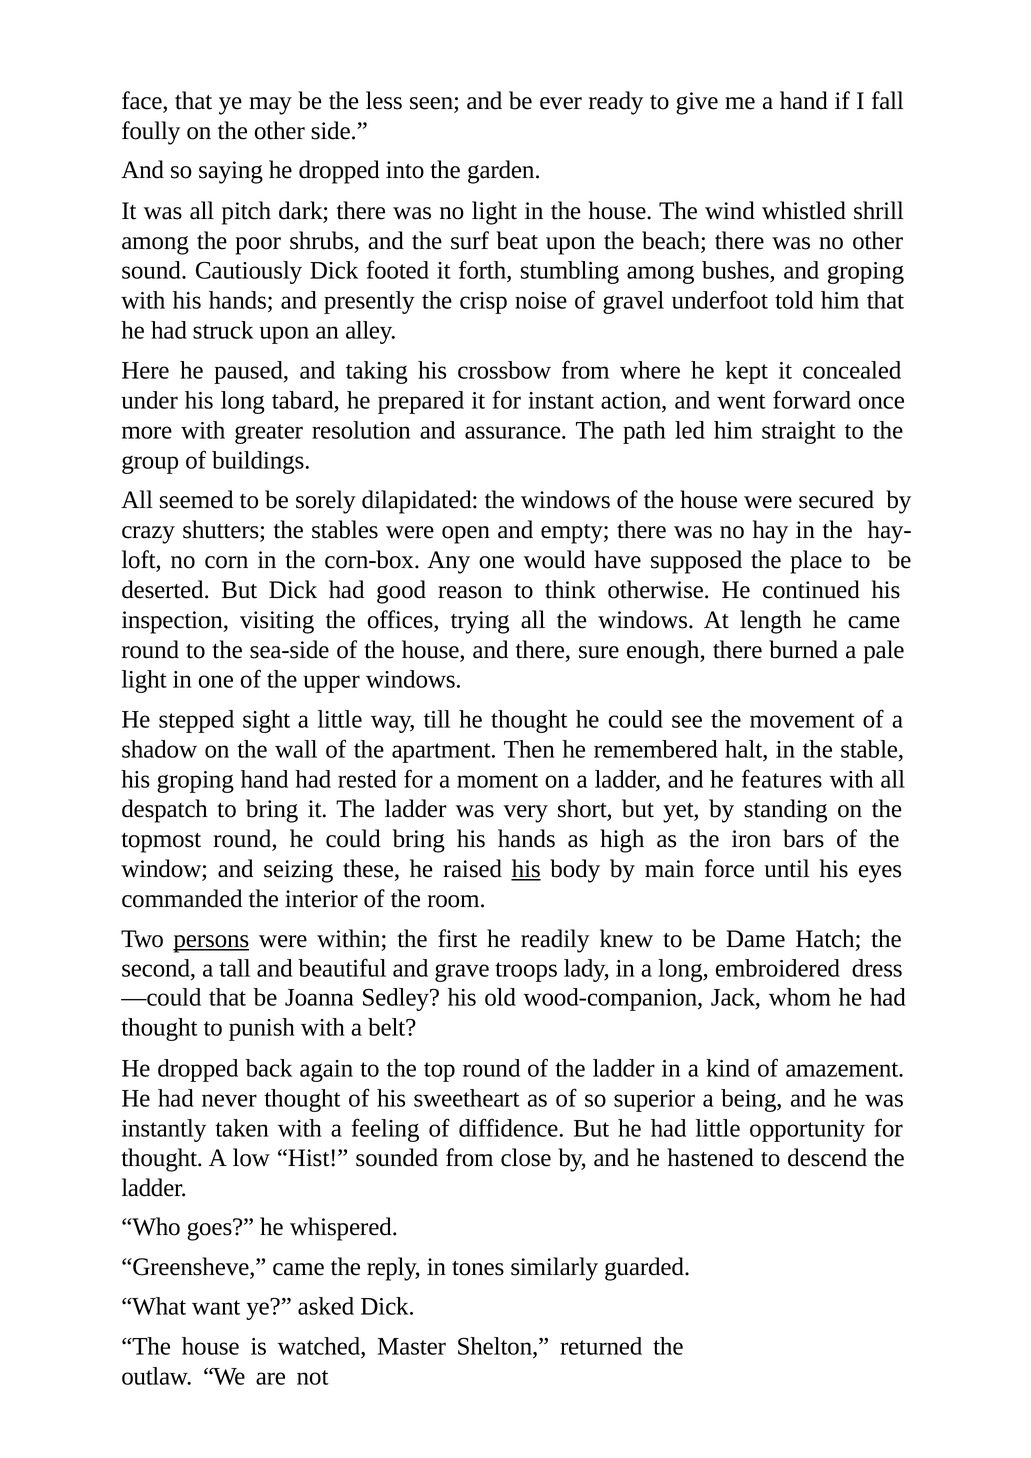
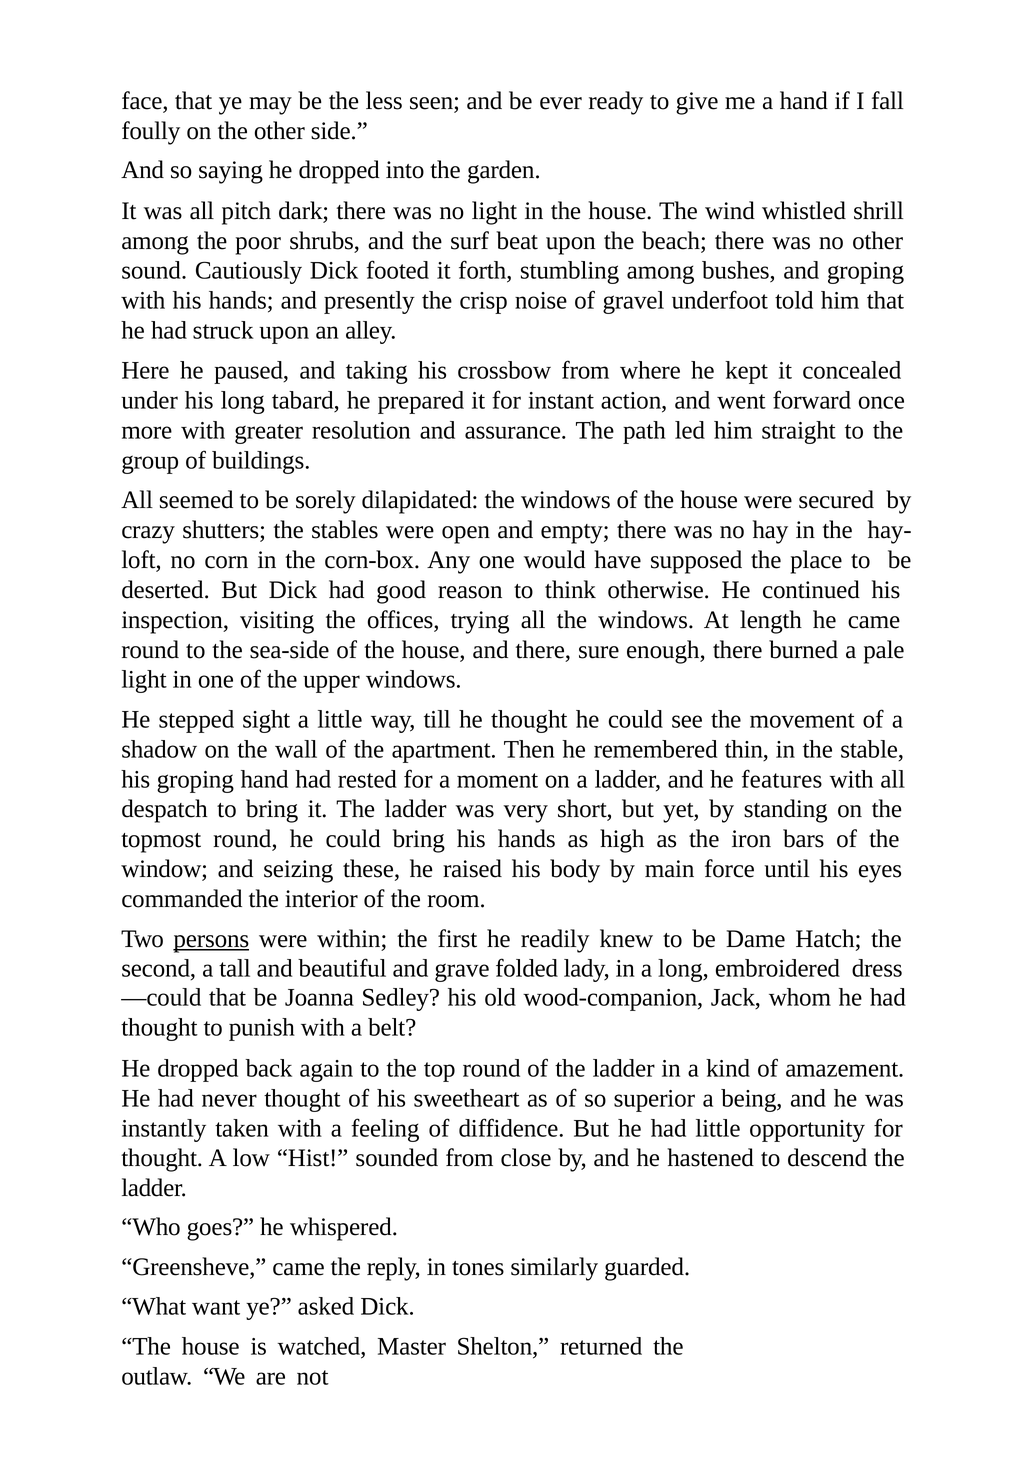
halt: halt -> thin (747, 750)
his underline: present -> none (526, 870)
troops: troops -> folded (527, 969)
